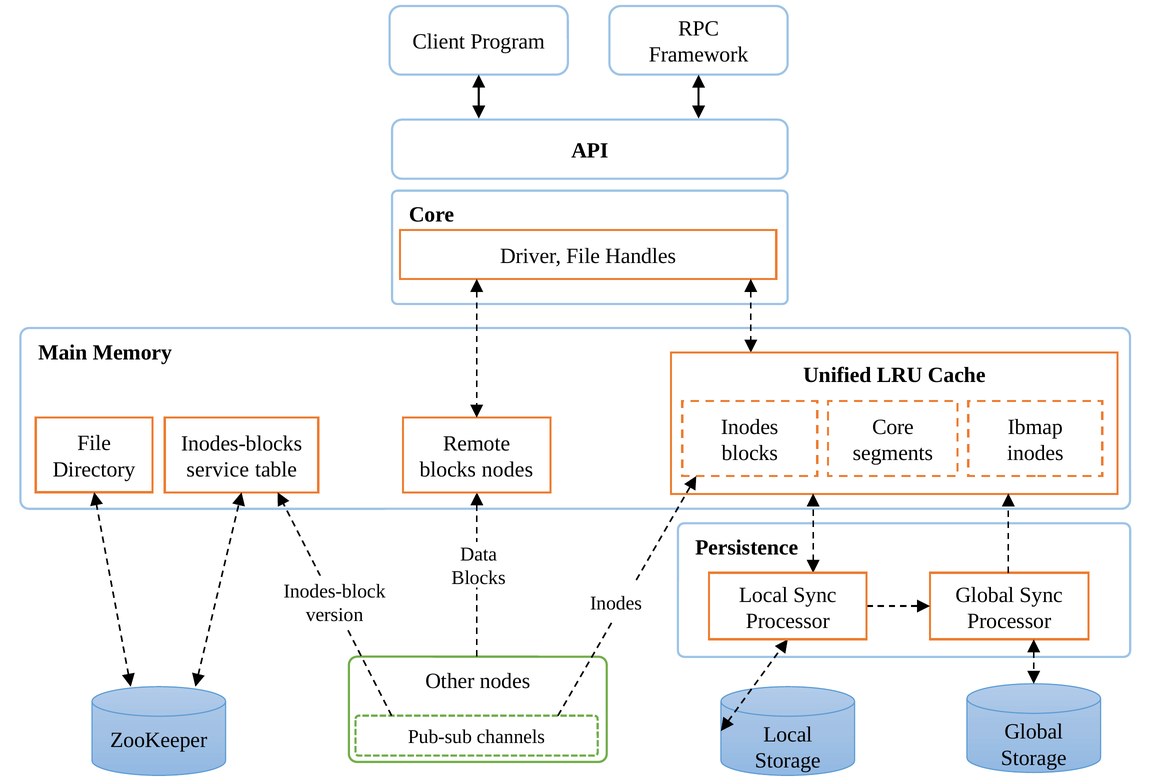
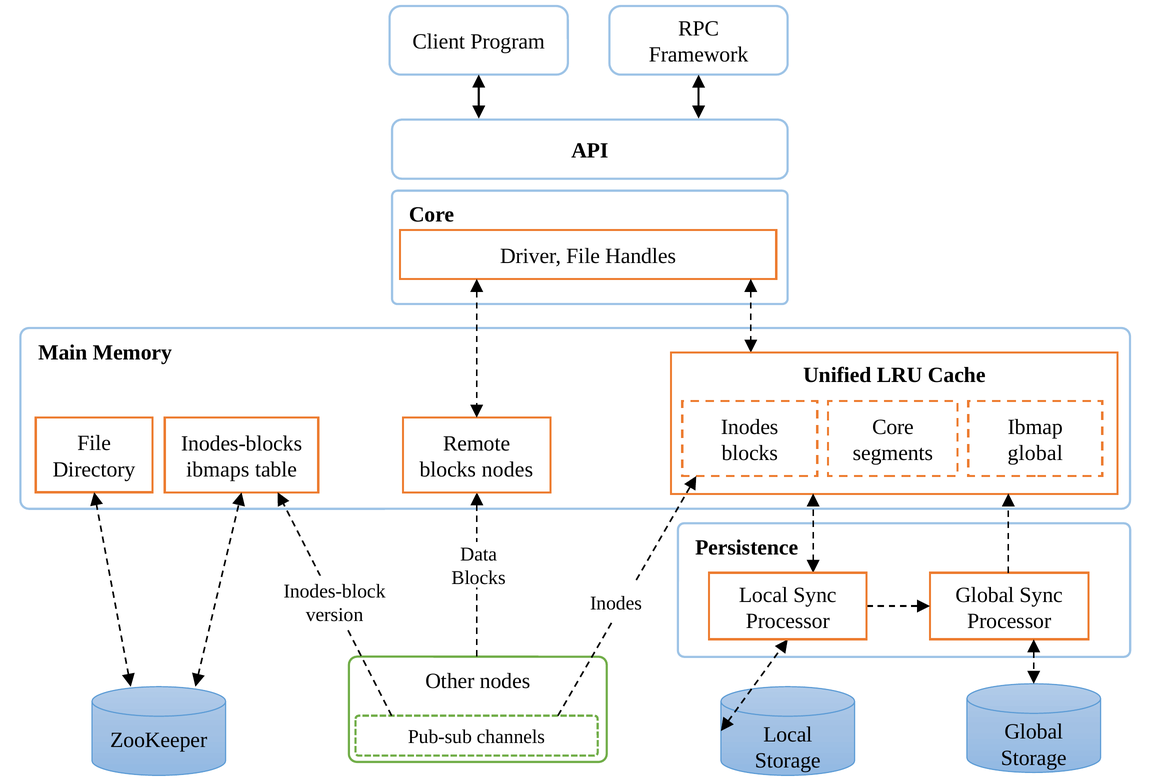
inodes: inodes -> global (1035, 453)
service: service -> ibmaps (218, 469)
